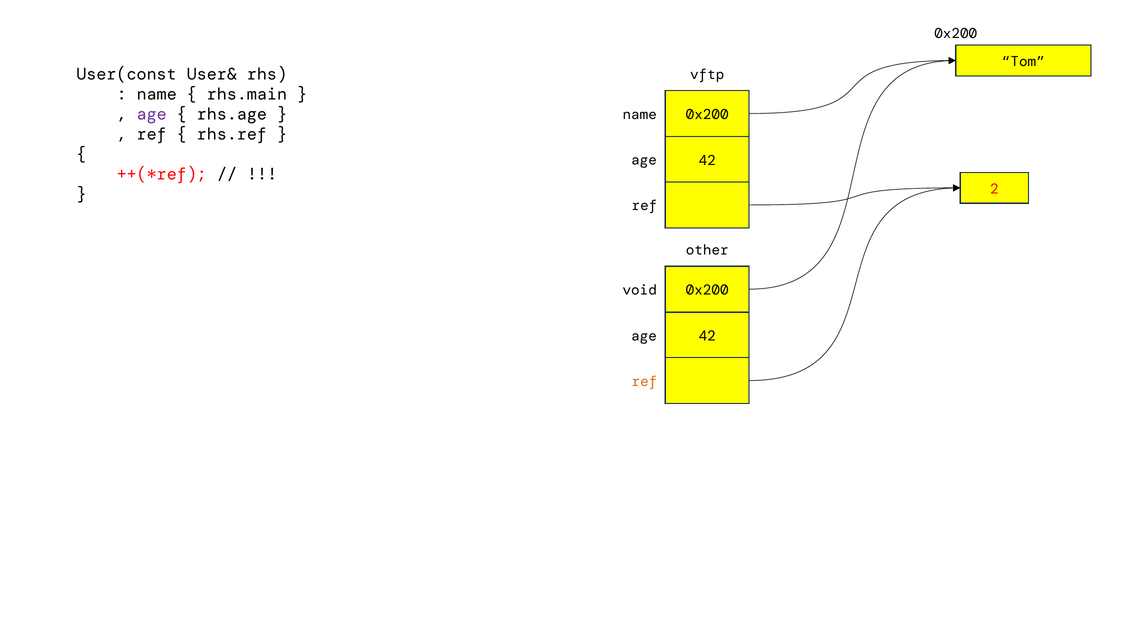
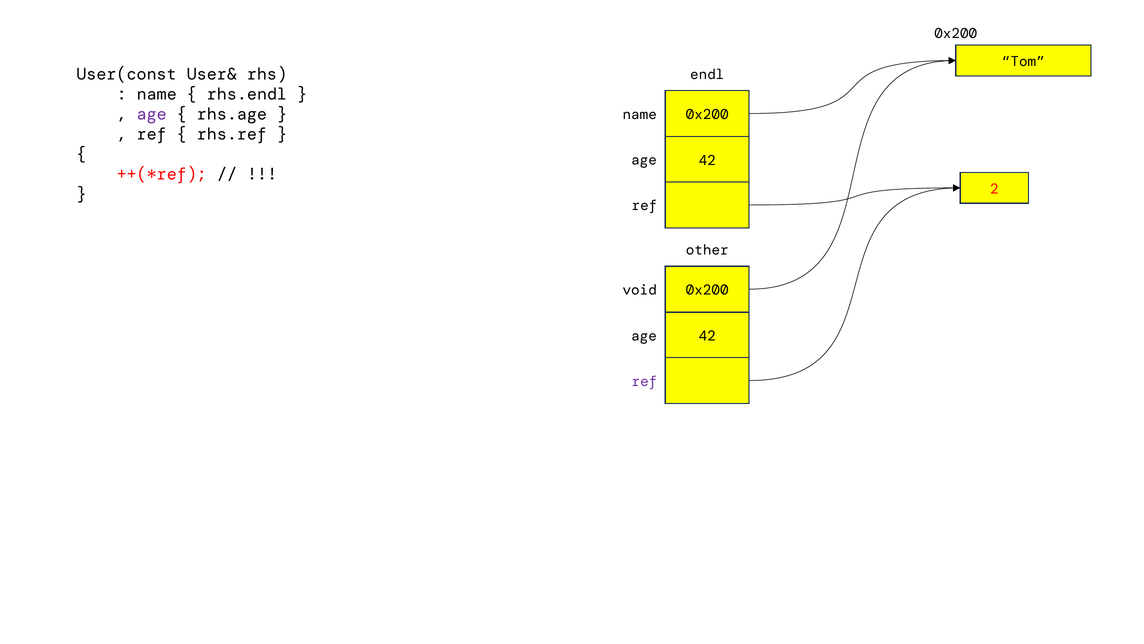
vftp: vftp -> endl (707, 75)
rhs.main: rhs.main -> rhs.endl (247, 94)
ref colour: orange -> purple (644, 381)
